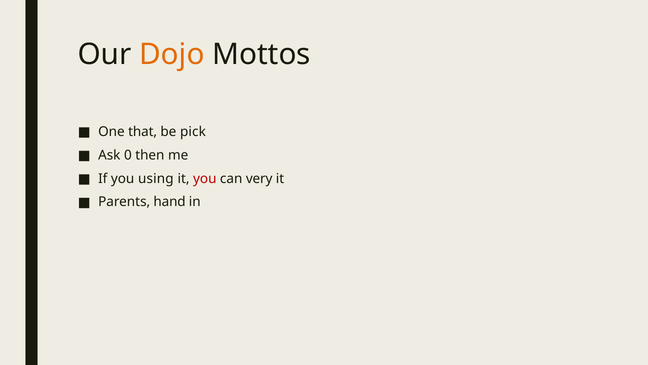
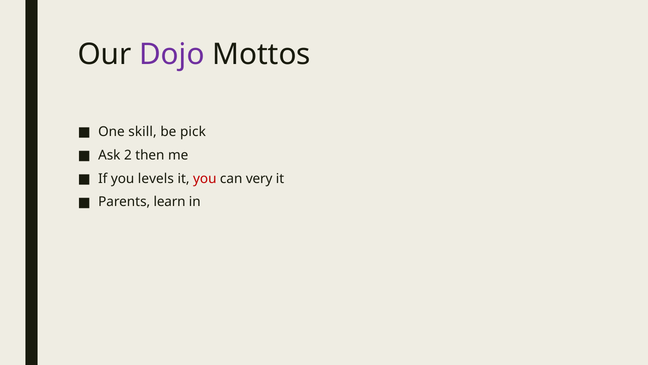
Dojo colour: orange -> purple (172, 54)
that: that -> skill (143, 132)
0: 0 -> 2 (128, 155)
using: using -> levels (156, 178)
hand: hand -> learn (170, 202)
